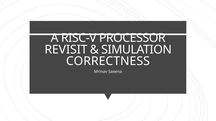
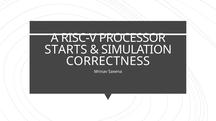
REVISIT: REVISIT -> STARTS (66, 50)
